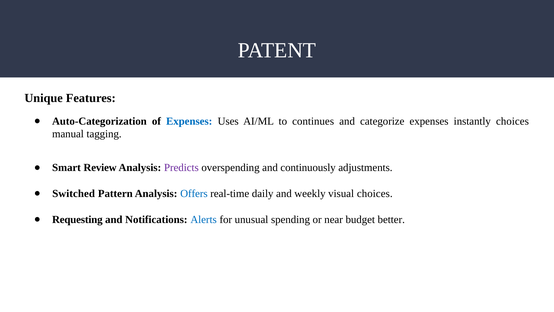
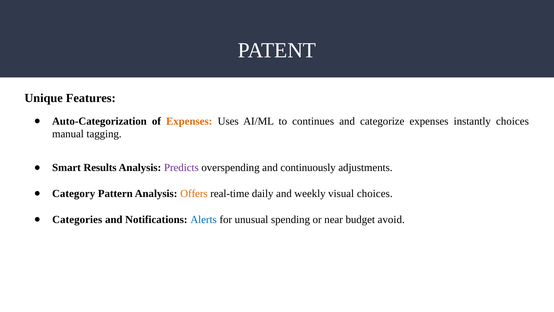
Expenses colour: blue -> orange (189, 121)
Review: Review -> Results (100, 167)
Switched: Switched -> Category (74, 193)
Offers colour: blue -> orange (194, 193)
Requesting: Requesting -> Categories (77, 219)
better: better -> avoid (391, 219)
